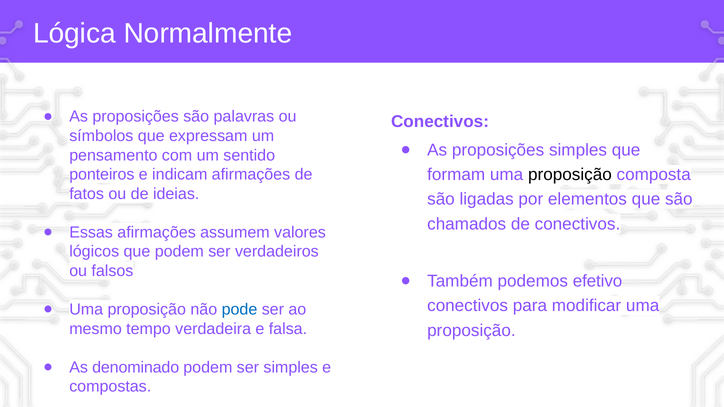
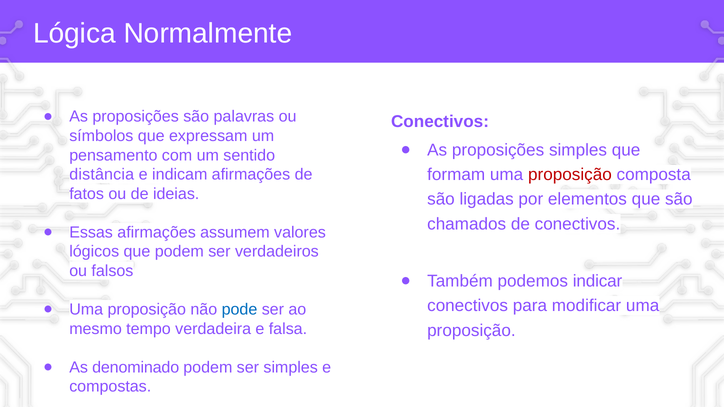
proposição colour: black -> red (570, 175)
ponteiros: ponteiros -> distância (102, 175)
efetivo: efetivo -> indicar (598, 281)
